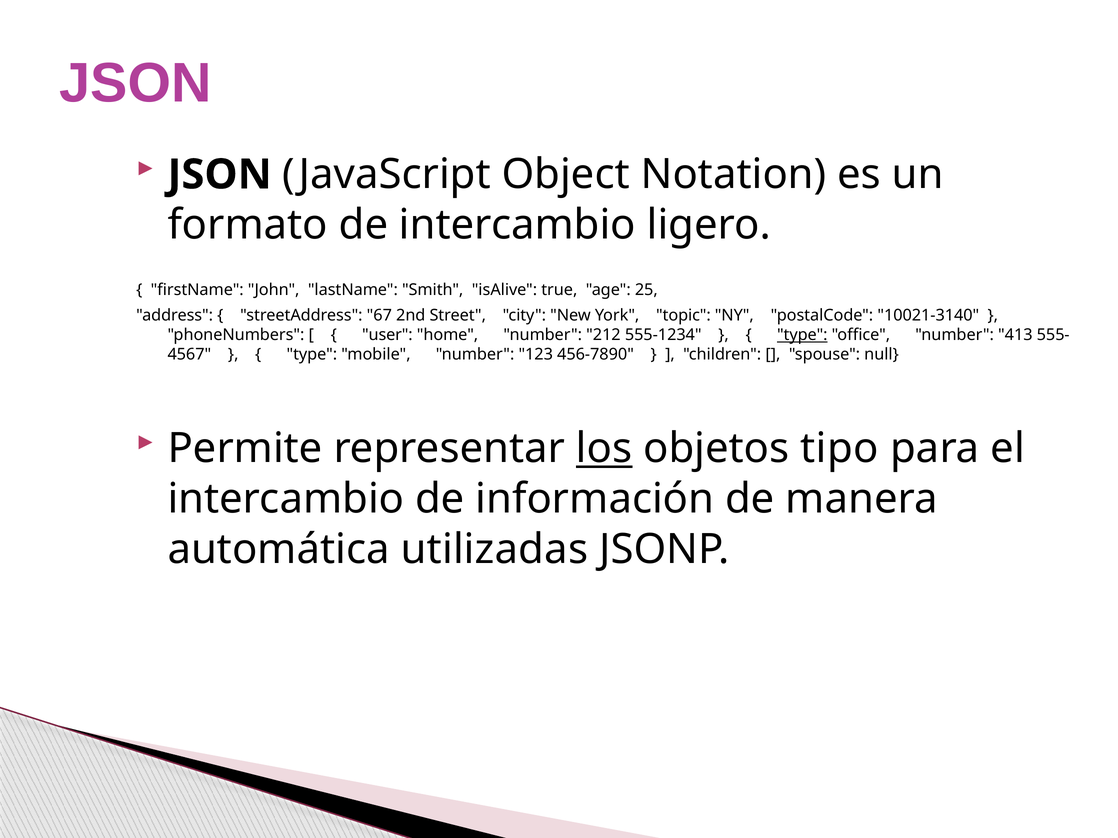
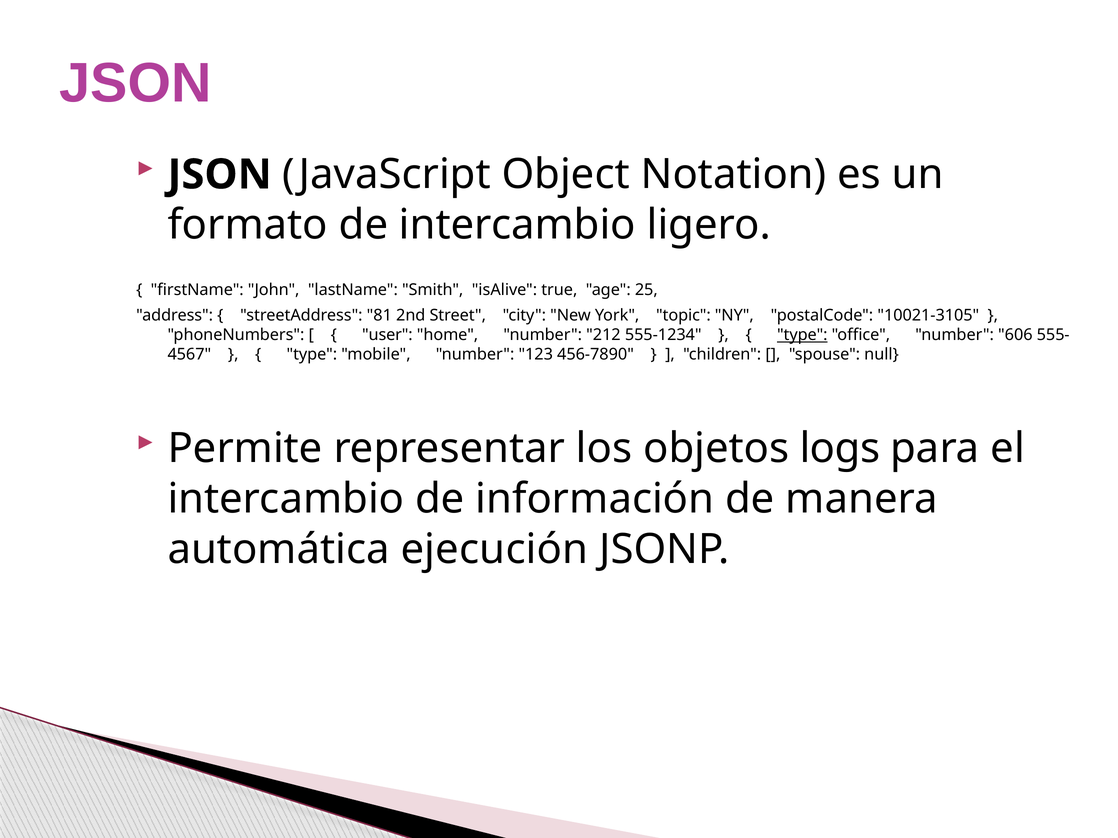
67: 67 -> 81 (379, 316)
10021-3140: 10021-3140 -> 10021-3105 (928, 316)
413: 413 -> 606 (1015, 335)
los underline: present -> none (604, 449)
tipo: tipo -> logs (840, 449)
utilizadas: utilizadas -> ejecución (494, 550)
